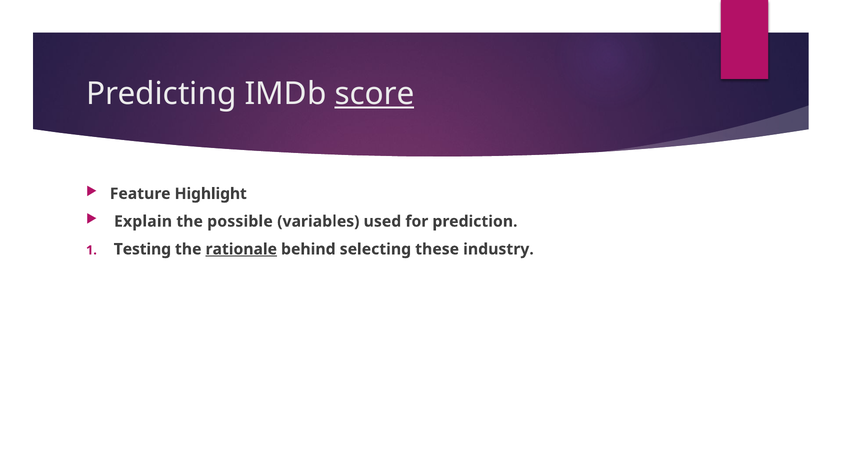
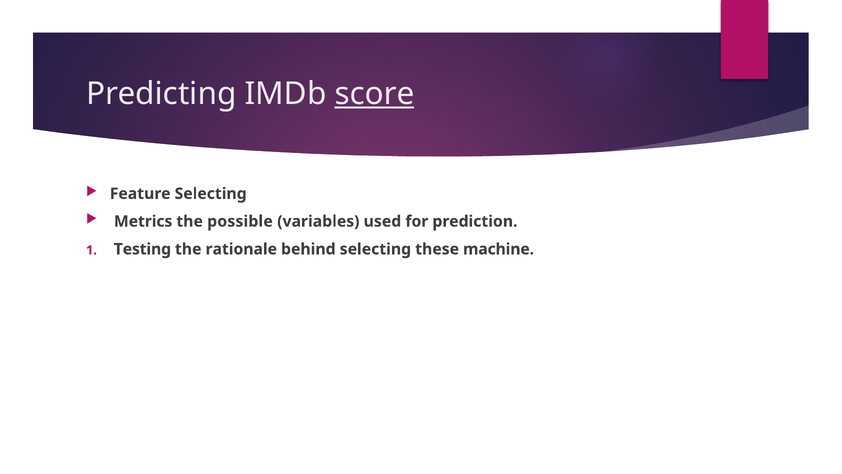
Feature Highlight: Highlight -> Selecting (211, 194)
Explain: Explain -> Metrics (143, 221)
rationale underline: present -> none (241, 249)
industry: industry -> machine (499, 249)
